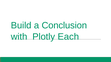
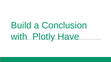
Each: Each -> Have (68, 37)
